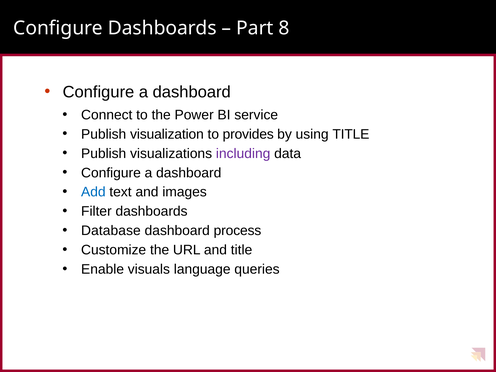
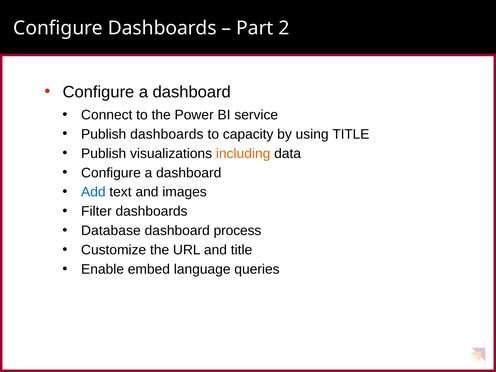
8: 8 -> 2 (284, 28)
Publish visualization: visualization -> dashboards (167, 134)
provides: provides -> capacity (248, 134)
including colour: purple -> orange (243, 154)
visuals: visuals -> embed (149, 269)
